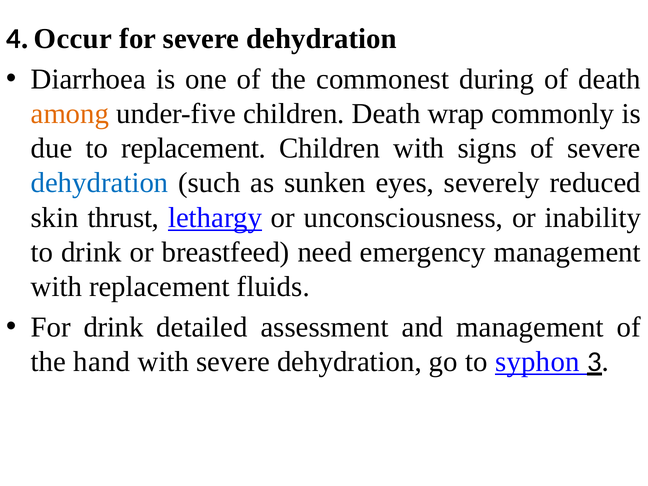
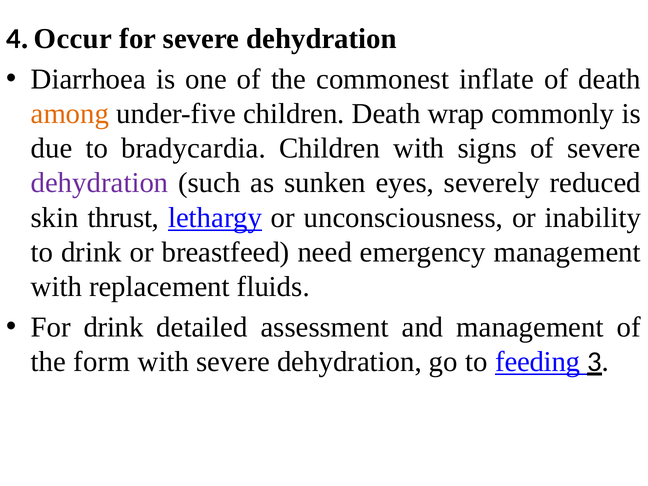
during: during -> inflate (497, 79)
to replacement: replacement -> bradycardia (193, 148)
dehydration colour: blue -> purple (100, 183)
hand: hand -> form (102, 362)
syphon: syphon -> feeding (538, 362)
